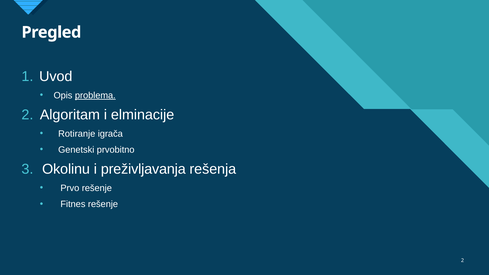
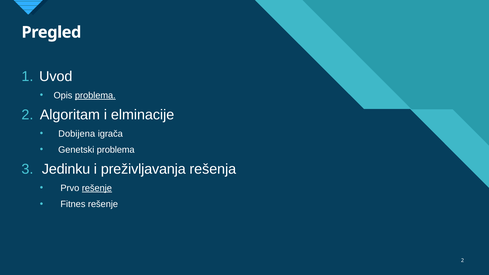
Rotiranje: Rotiranje -> Dobijena (77, 134)
Genetski prvobitno: prvobitno -> problema (116, 150)
Okolinu: Okolinu -> Jedinku (66, 169)
rešenje underline: none -> present (97, 188)
